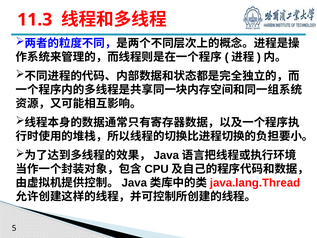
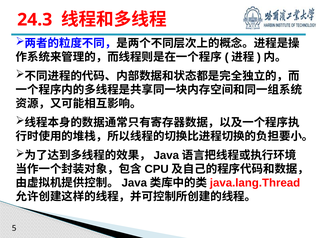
11.3: 11.3 -> 24.3 (35, 20)
